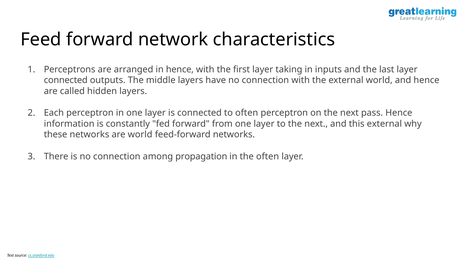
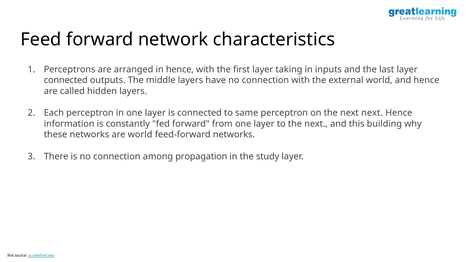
to often: often -> same (247, 113)
next pass: pass -> next (372, 113)
this external: external -> building (384, 124)
the often: often -> study (268, 156)
